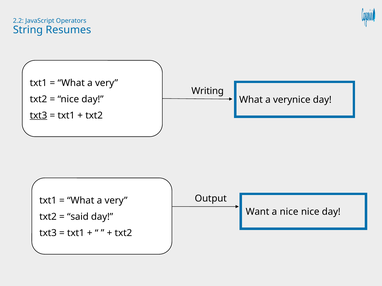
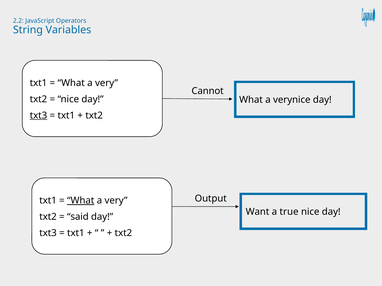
Resumes: Resumes -> Variables (68, 30)
Writing: Writing -> Cannot (208, 91)
What underline: none -> present (81, 201)
a nice: nice -> true (289, 212)
